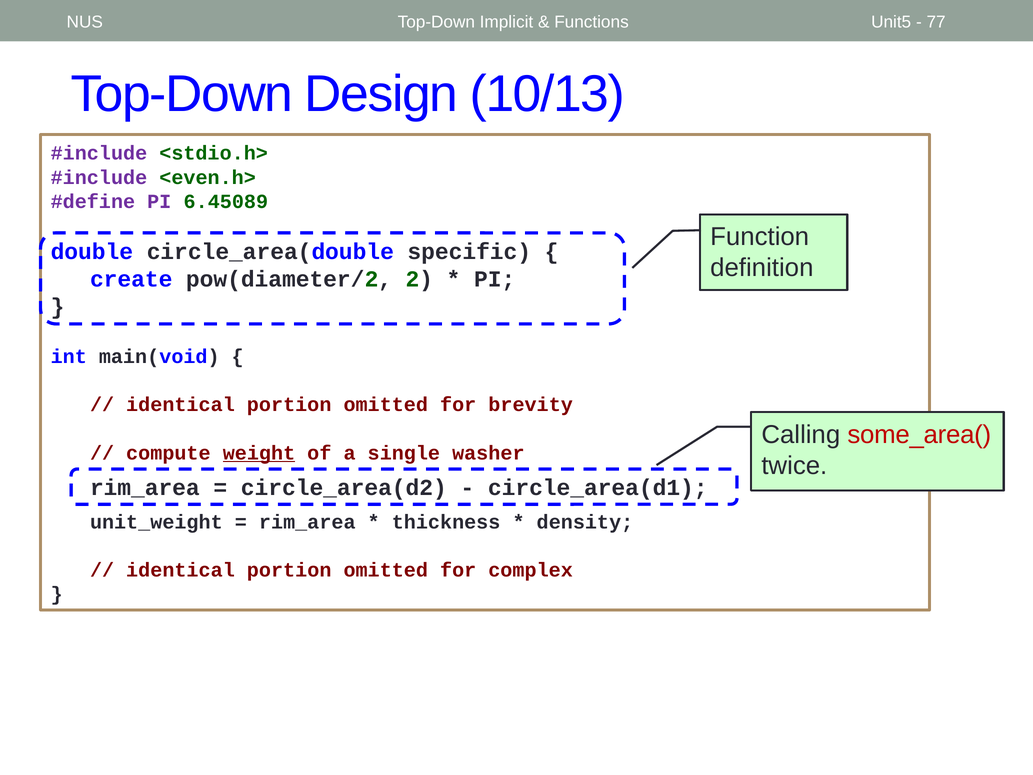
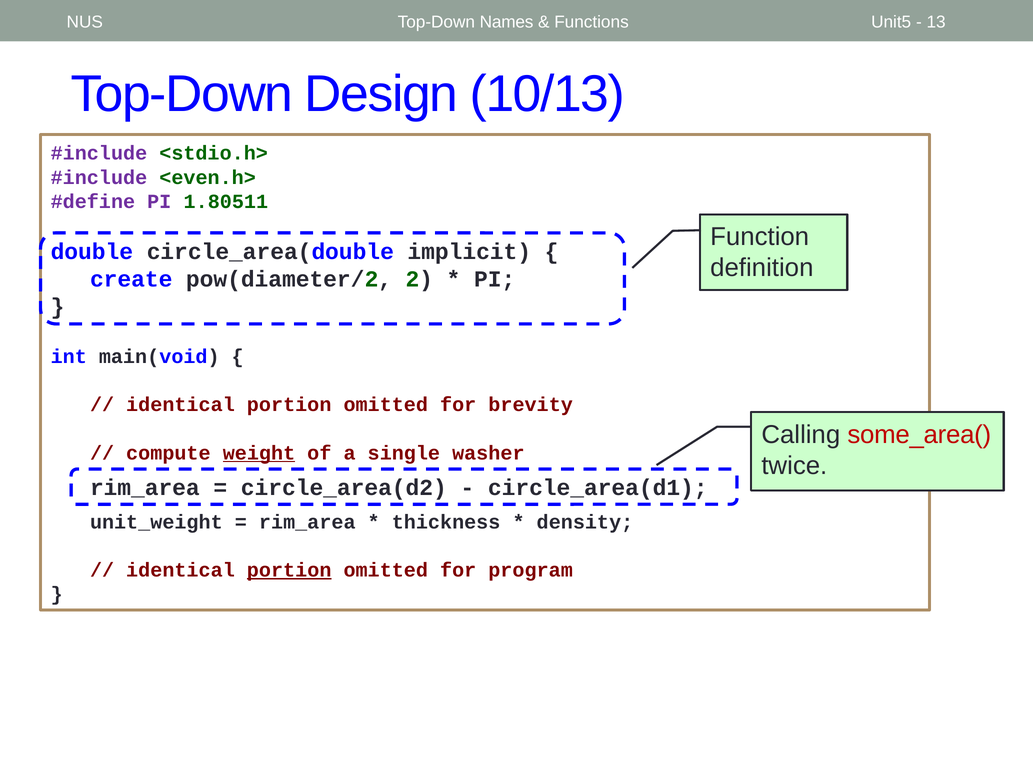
Implicit: Implicit -> Names (507, 22)
77: 77 -> 13 (936, 22)
6.45089: 6.45089 -> 1.80511 (226, 201)
specific: specific -> implicit (469, 252)
portion underline: none -> present (289, 570)
complex: complex -> program (531, 570)
